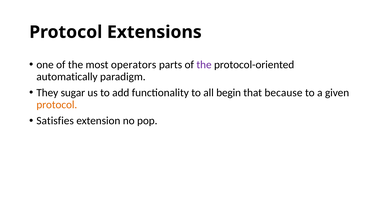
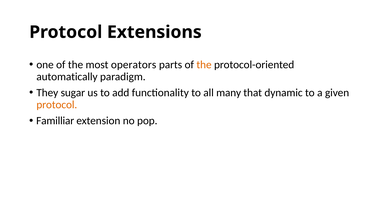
the colour: purple -> orange (204, 65)
begin: begin -> many (229, 93)
because: because -> dynamic (284, 93)
Satisfies: Satisfies -> Familliar (55, 121)
